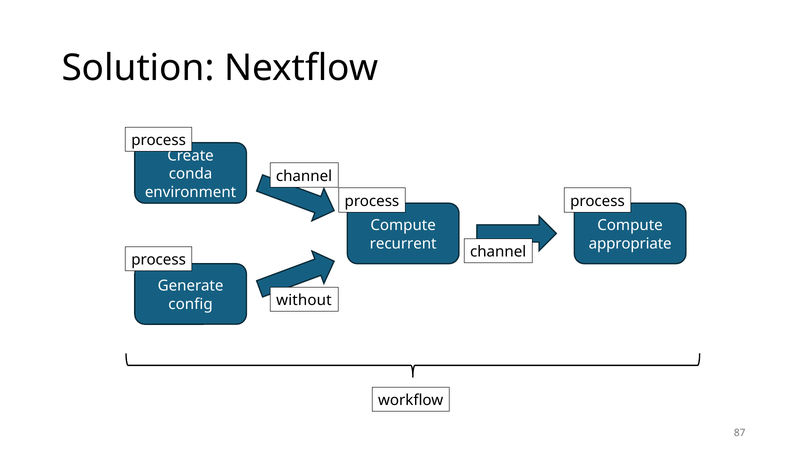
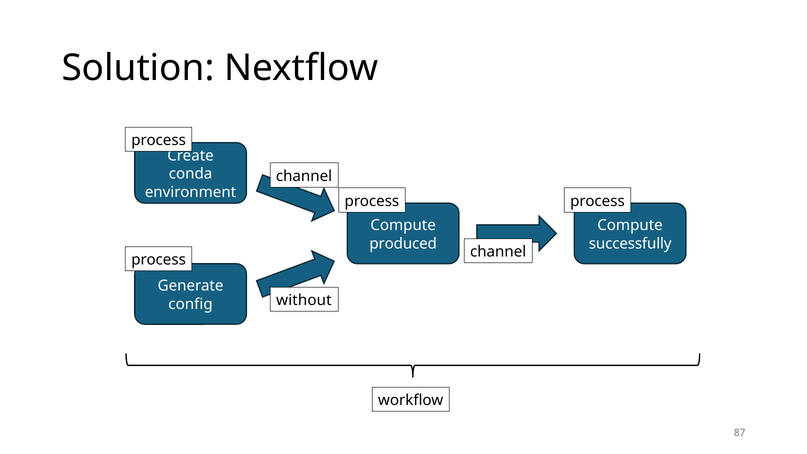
recurrent: recurrent -> produced (403, 244)
appropriate: appropriate -> successfully (630, 244)
